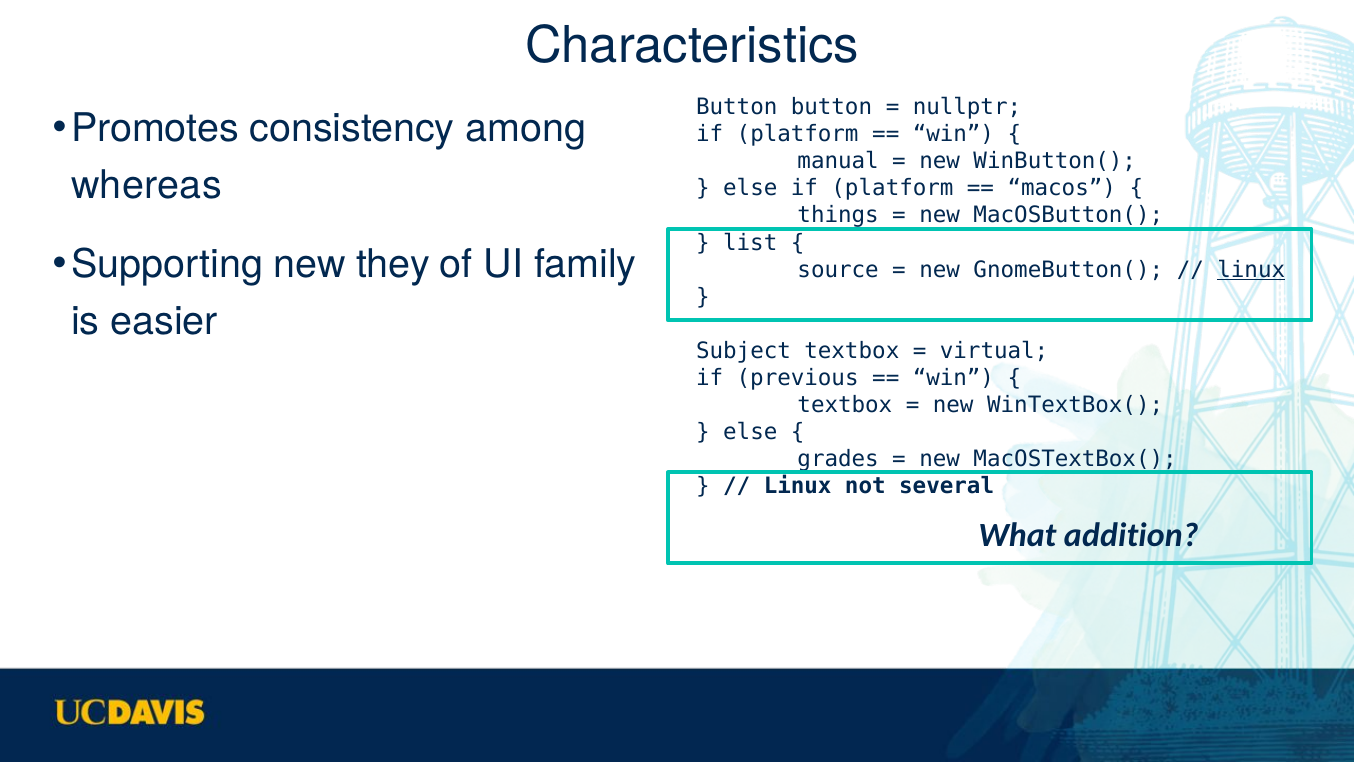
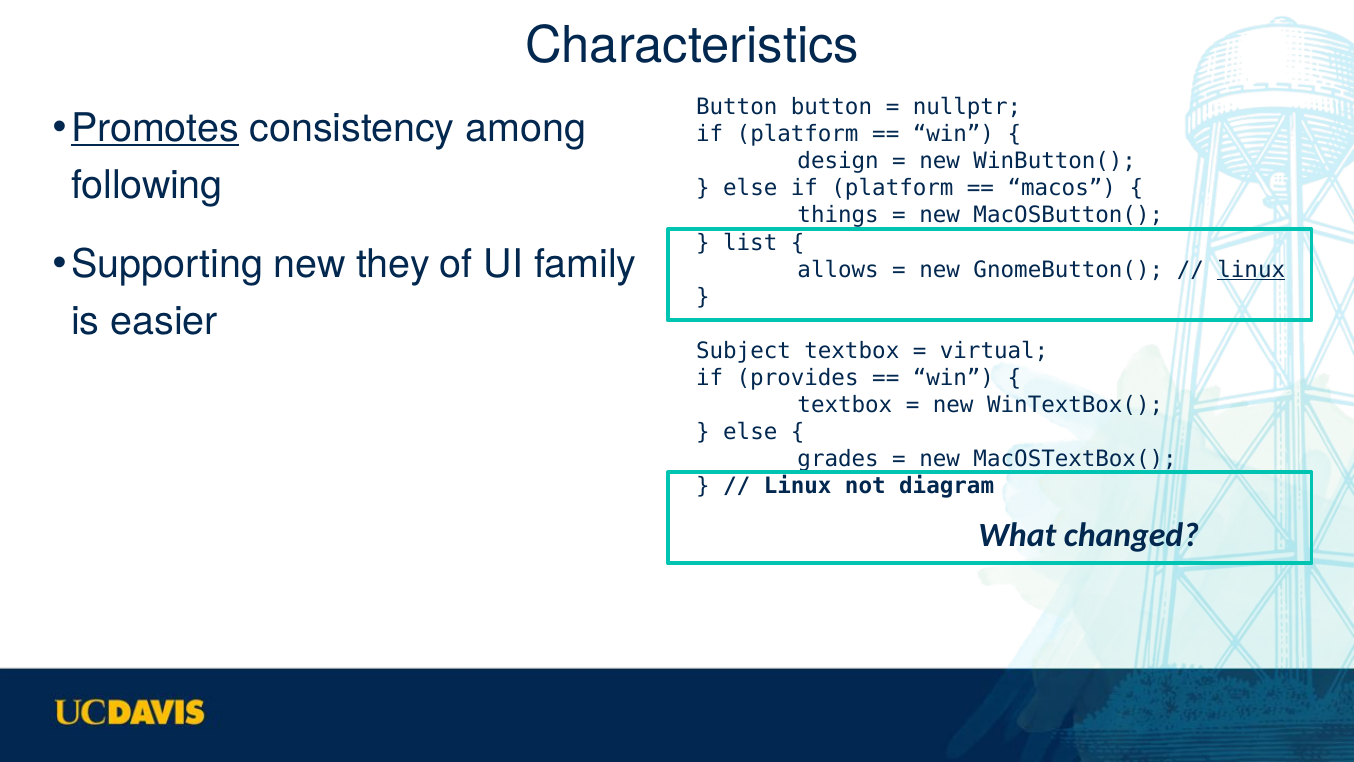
Promotes underline: none -> present (155, 128)
manual: manual -> design (838, 161)
whereas: whereas -> following (147, 185)
source: source -> allows (838, 270)
previous: previous -> provides (798, 378)
several: several -> diagram (947, 486)
addition: addition -> changed (1131, 535)
